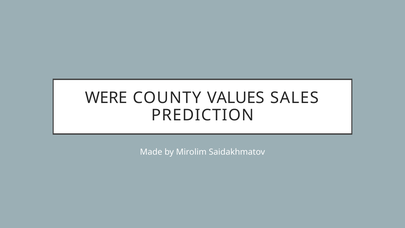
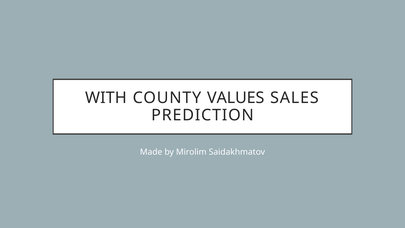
WERE: WERE -> WITH (106, 98)
